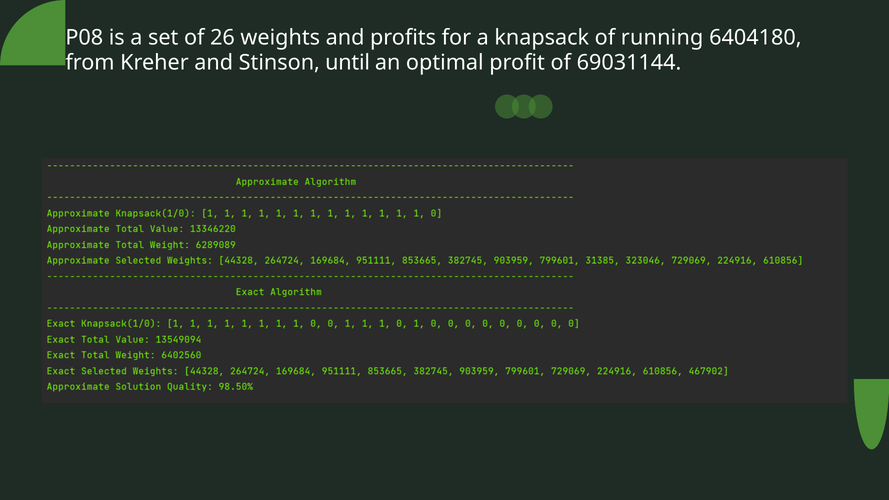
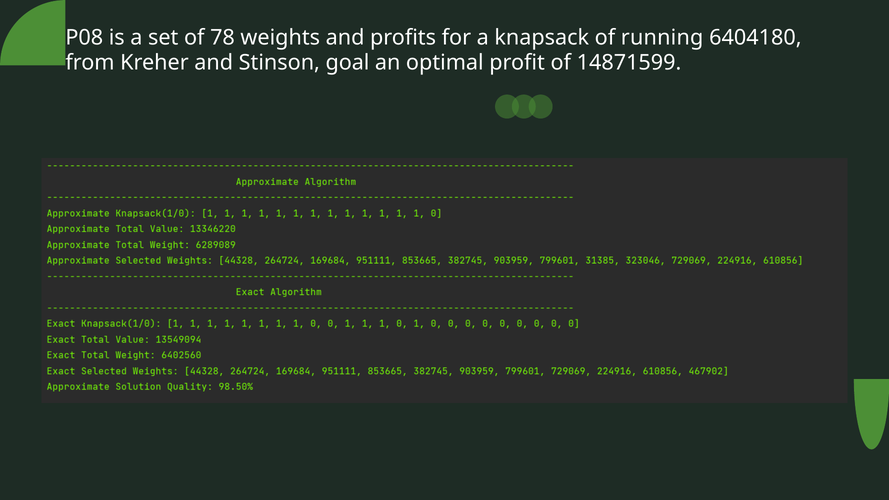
26: 26 -> 78 (222, 38)
until: until -> goal (347, 63)
69031144: 69031144 -> 14871599 (629, 63)
